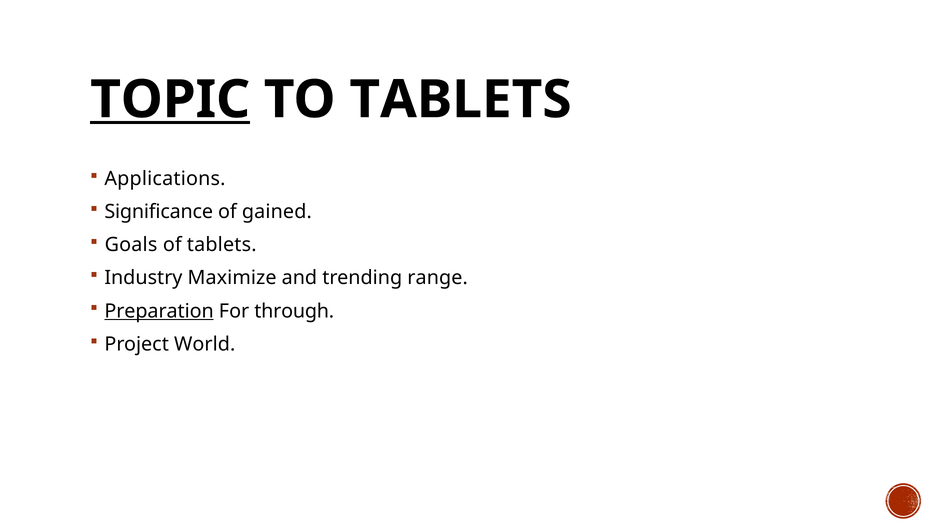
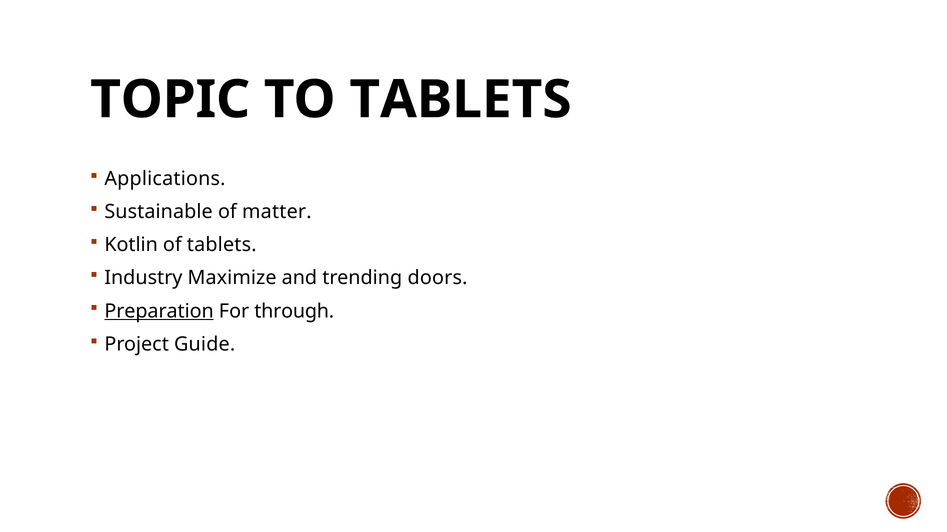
TOPIC underline: present -> none (170, 100)
Significance: Significance -> Sustainable (159, 212)
gained: gained -> matter (277, 212)
Goals: Goals -> Kotlin (131, 245)
range: range -> doors (438, 278)
World: World -> Guide (205, 345)
